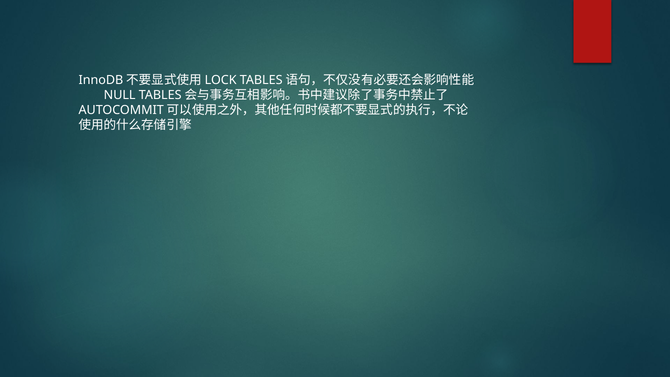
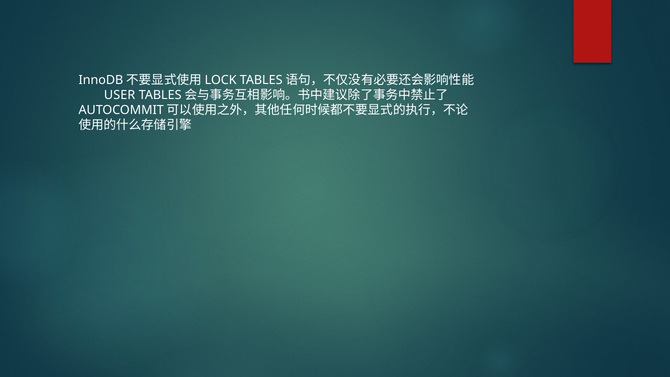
NULL: NULL -> USER (120, 95)
